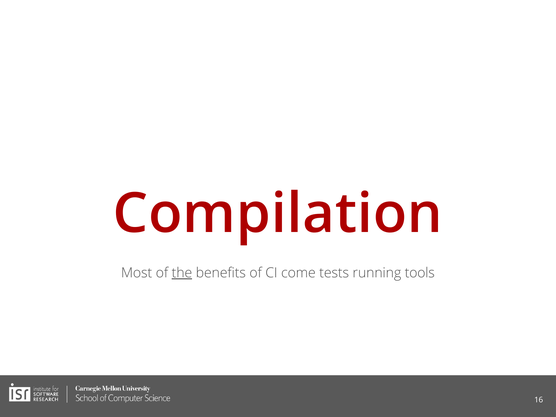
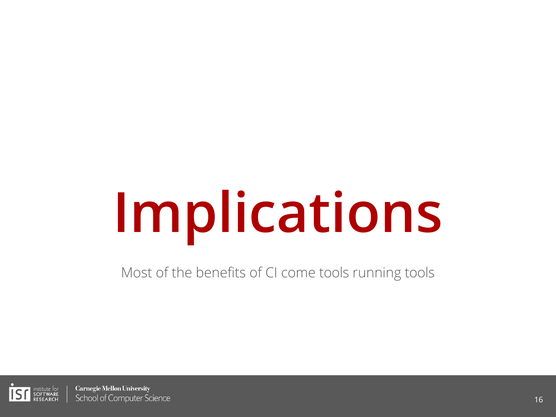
Compilation: Compilation -> Implications (278, 214)
the underline: present -> none (182, 273)
come tests: tests -> tools (334, 273)
